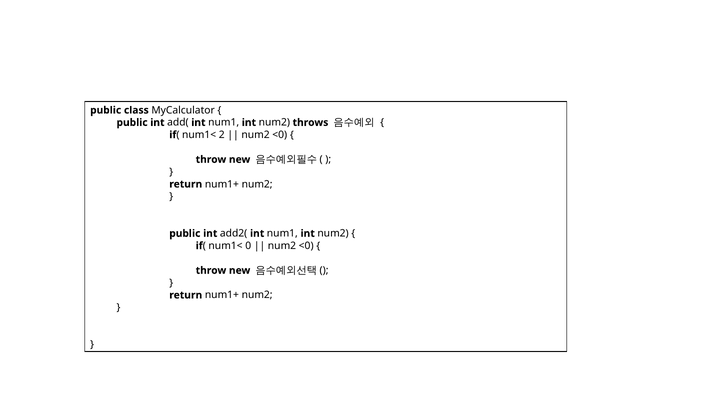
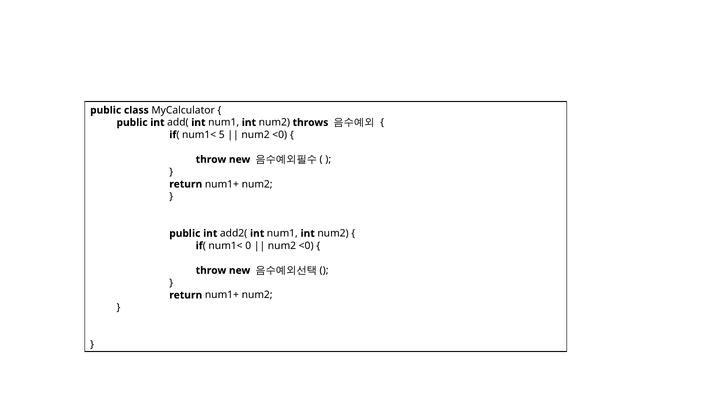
2: 2 -> 5 (222, 135)
